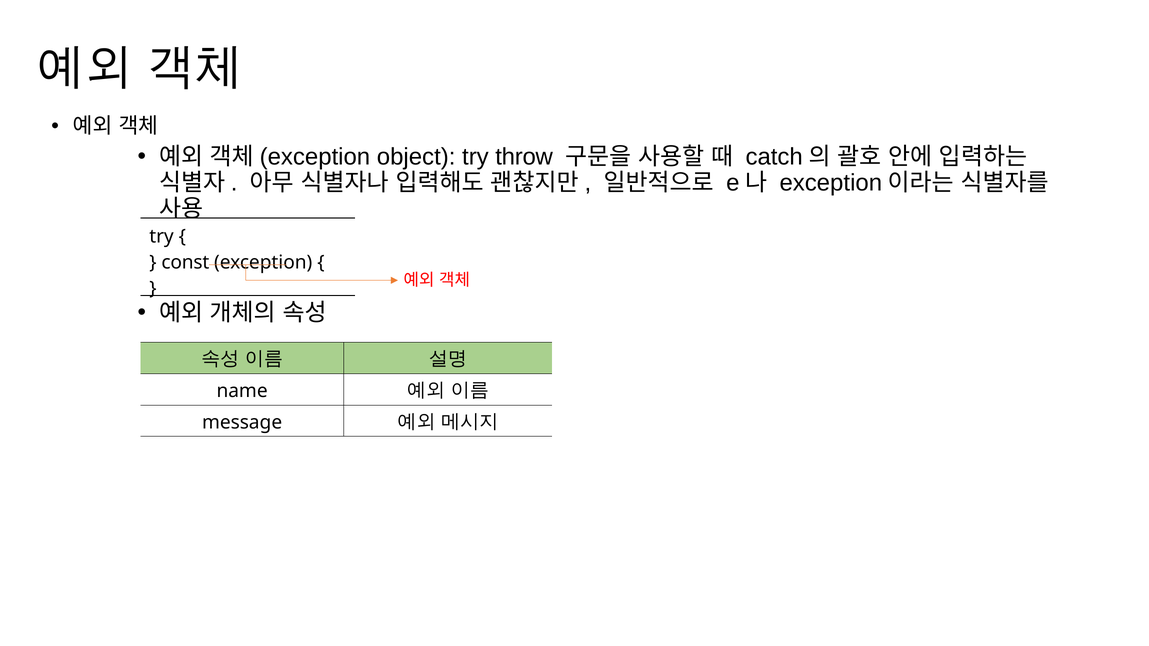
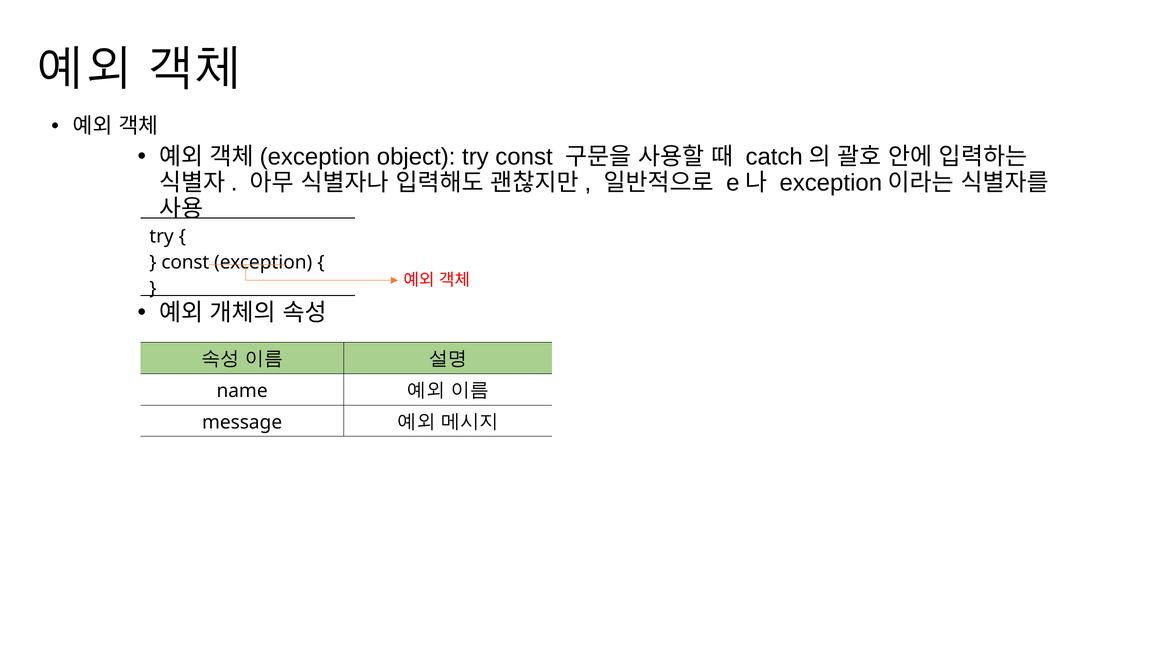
try throw: throw -> const (524, 157)
